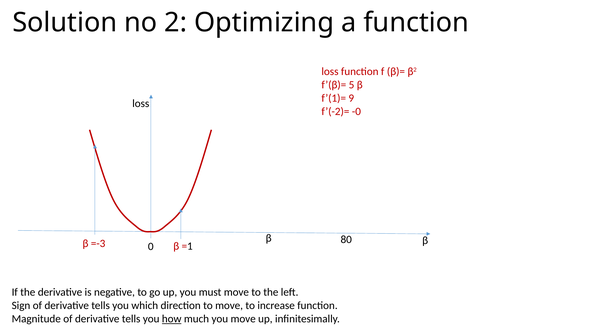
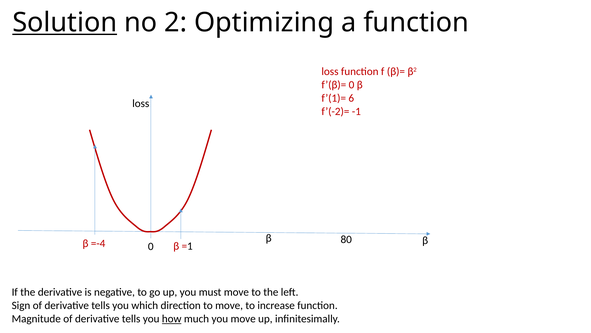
Solution underline: none -> present (65, 23)
f’(β)= 5: 5 -> 0 (352, 85)
9: 9 -> 6 (351, 98)
-0: -0 -> -1 (356, 111)
=-3: =-3 -> =-4 (98, 243)
